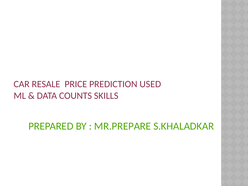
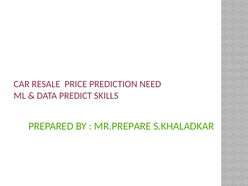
USED: USED -> NEED (150, 84)
COUNTS: COUNTS -> PREDICT (75, 96)
